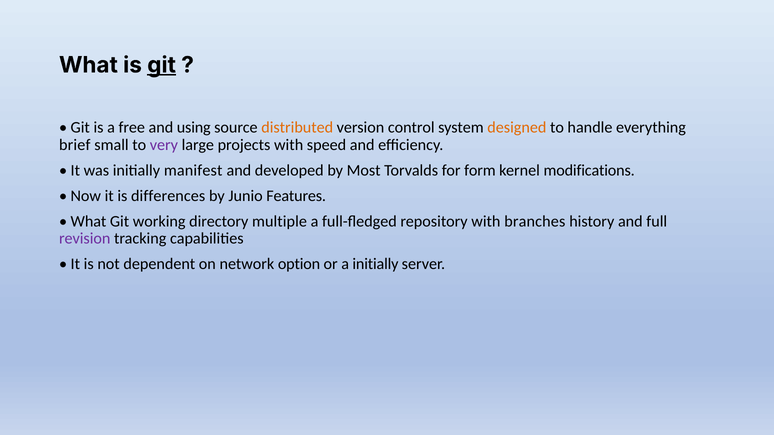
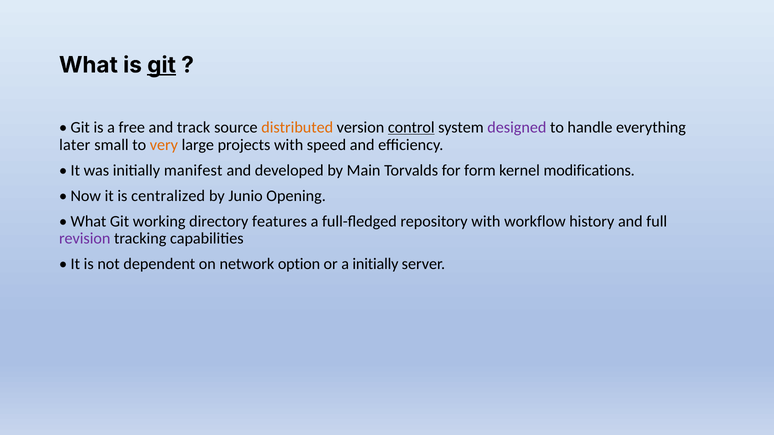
using: using -> track (194, 127)
control underline: none -> present (411, 127)
designed colour: orange -> purple (517, 127)
brief: brief -> later (75, 145)
very colour: purple -> orange (164, 145)
Most: Most -> Main (364, 170)
differences: differences -> centralized (168, 196)
Features: Features -> Opening (296, 196)
multiple: multiple -> features (280, 221)
branches: branches -> workflow (535, 221)
